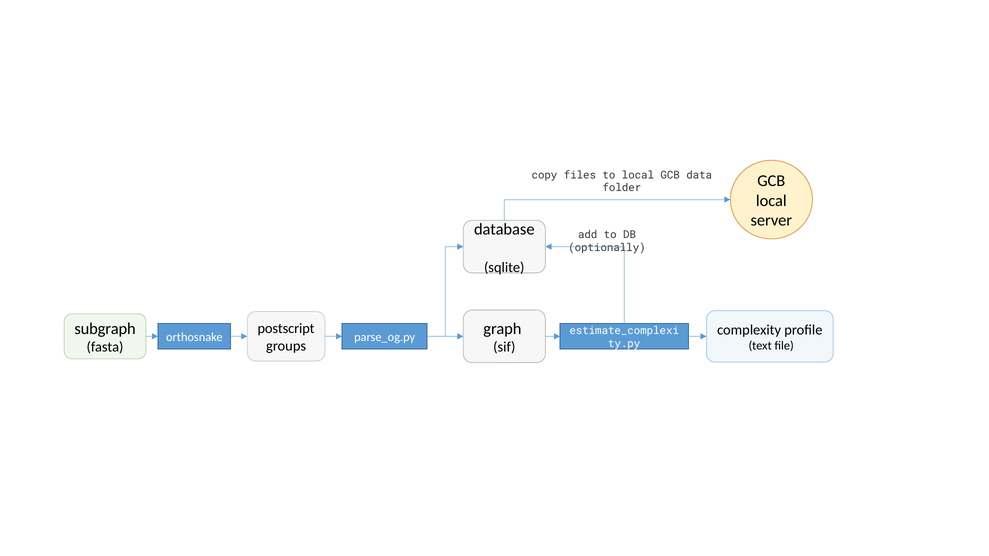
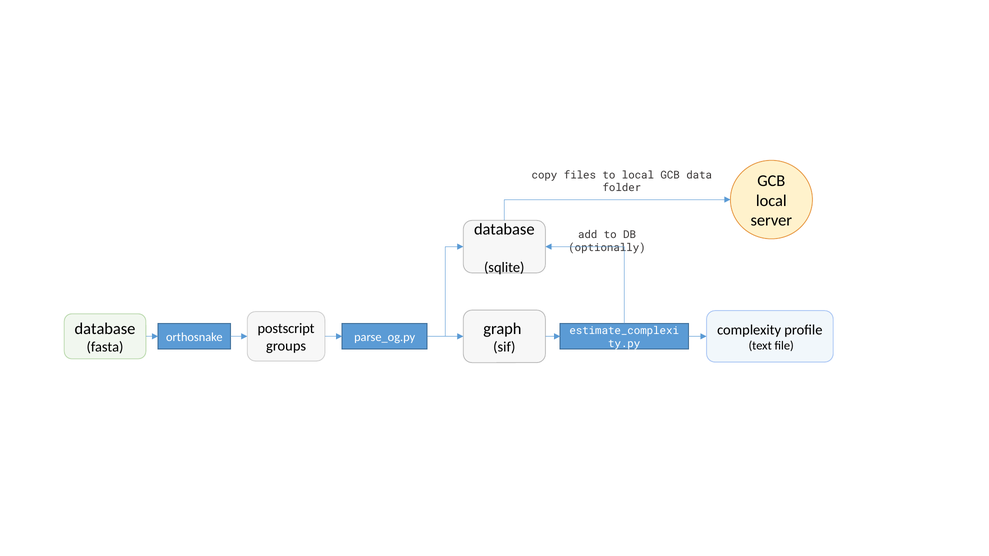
subgraph: subgraph -> database (105, 329)
